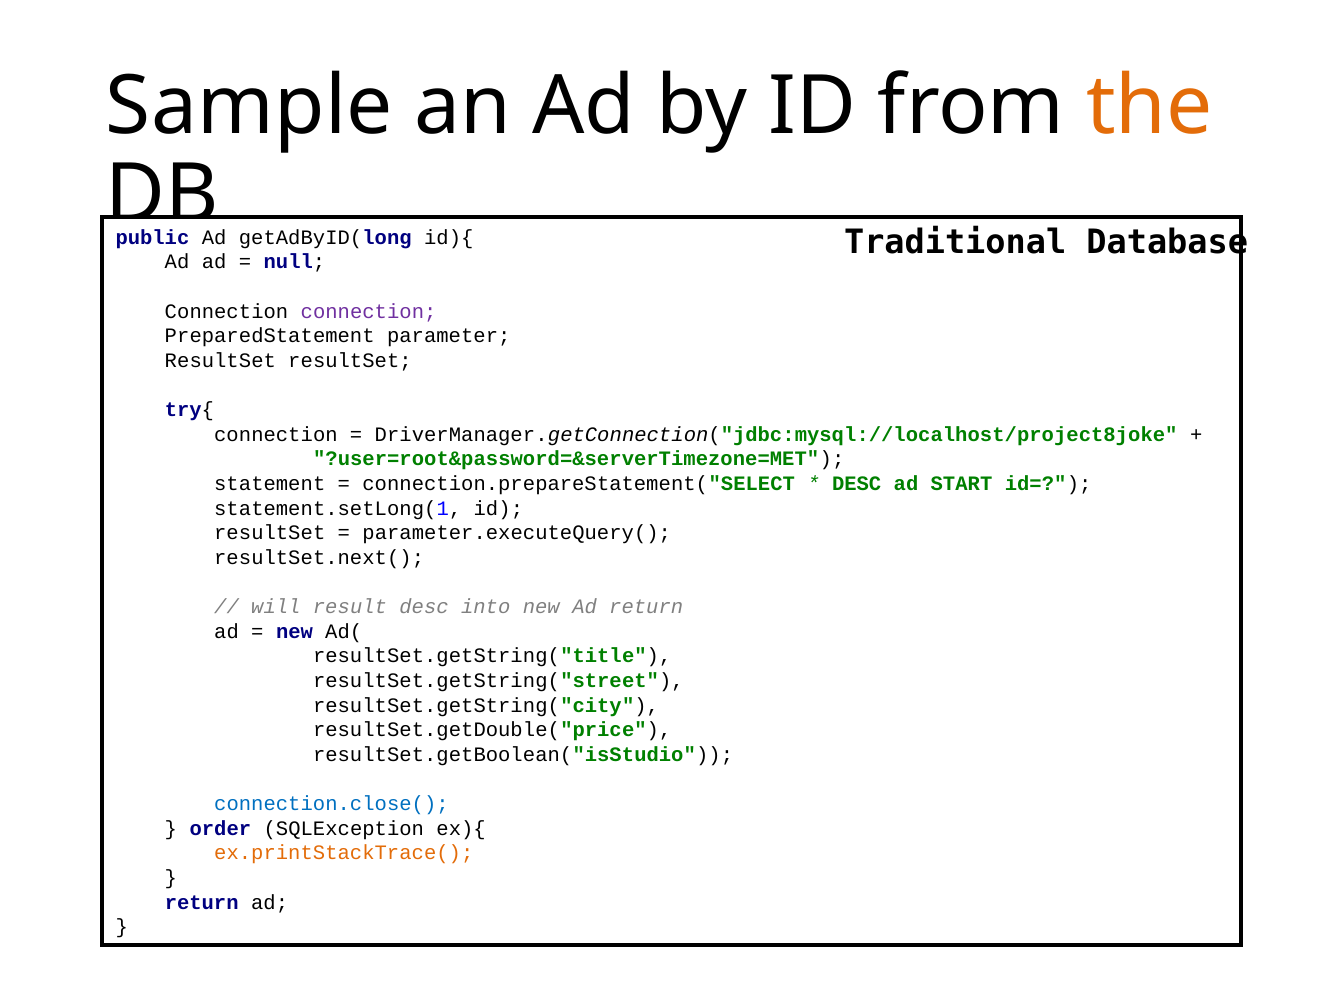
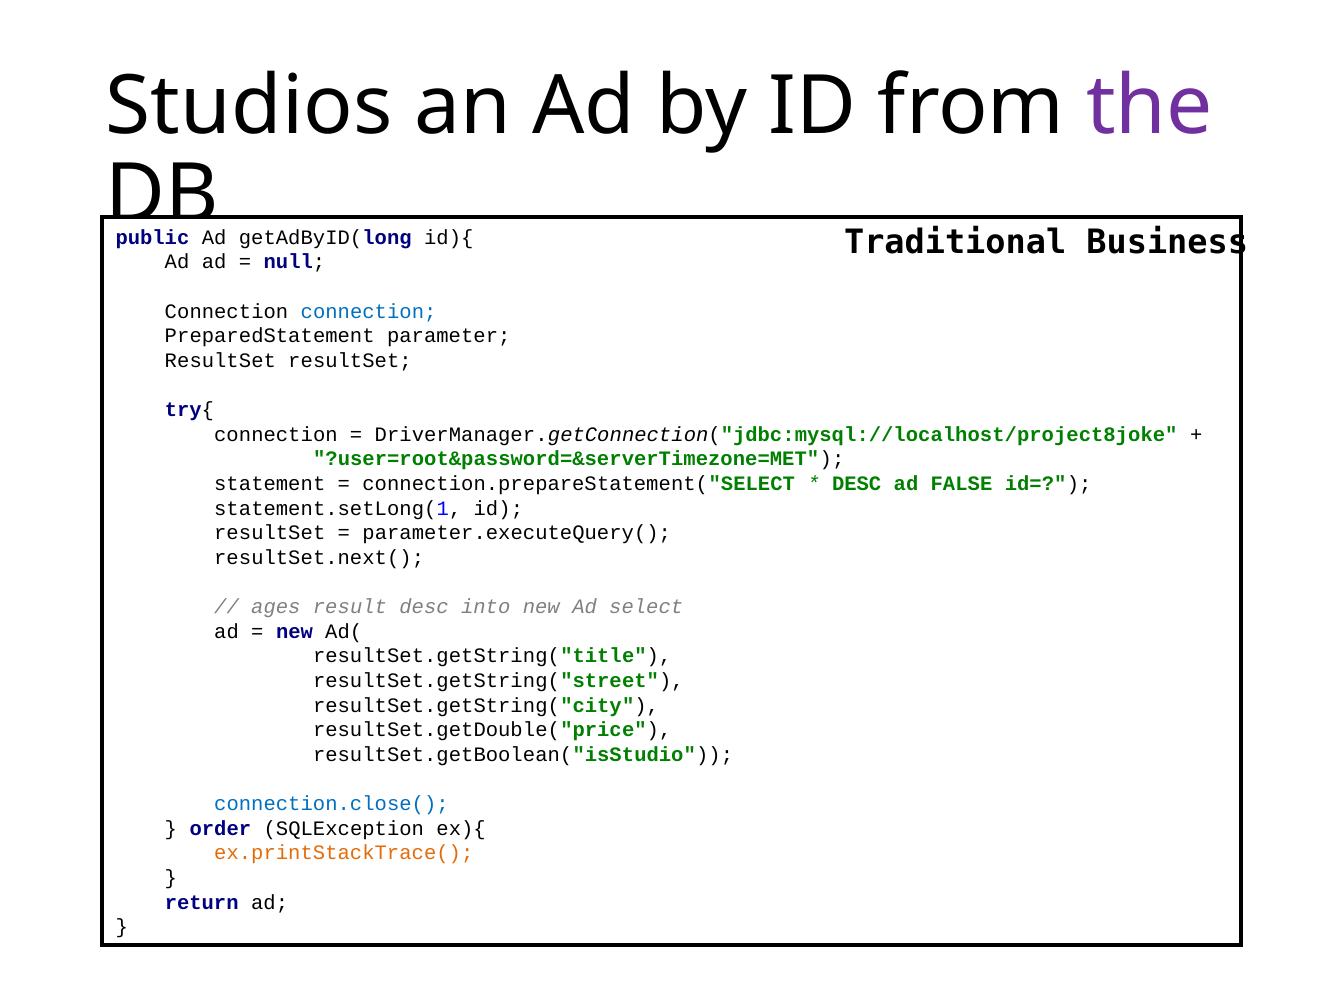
Sample: Sample -> Studios (249, 106)
the colour: orange -> purple (1149, 106)
Database: Database -> Business (1167, 243)
connection colour: purple -> blue (369, 311)
START: START -> FALSE (961, 484)
will: will -> ages (276, 607)
Ad return: return -> select (646, 607)
